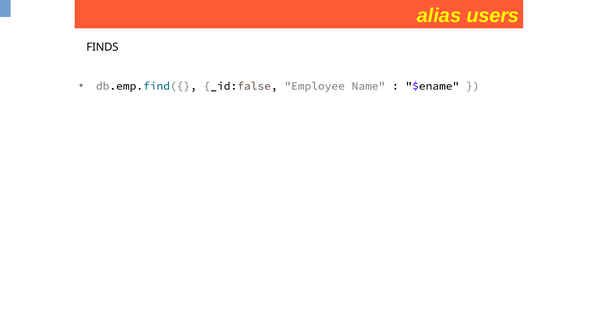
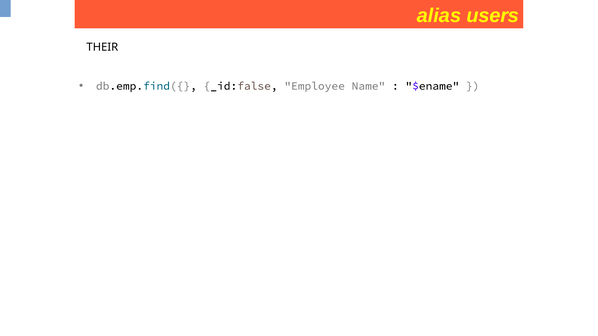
FINDS: FINDS -> THEIR (102, 47)
